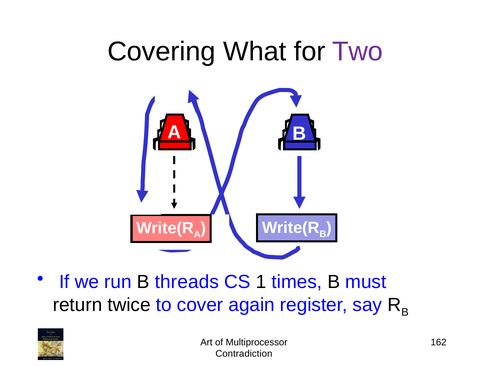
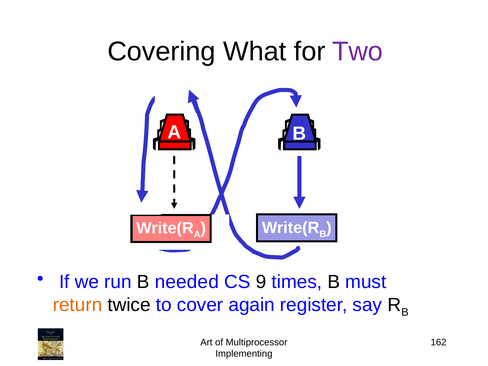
threads: threads -> needed (187, 282)
1: 1 -> 9 (261, 282)
return colour: black -> orange (78, 305)
Contradiction: Contradiction -> Implementing (244, 354)
